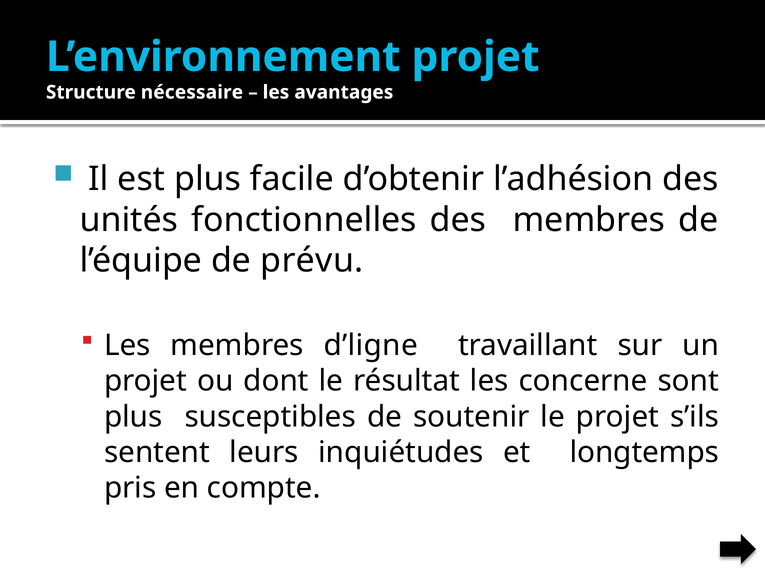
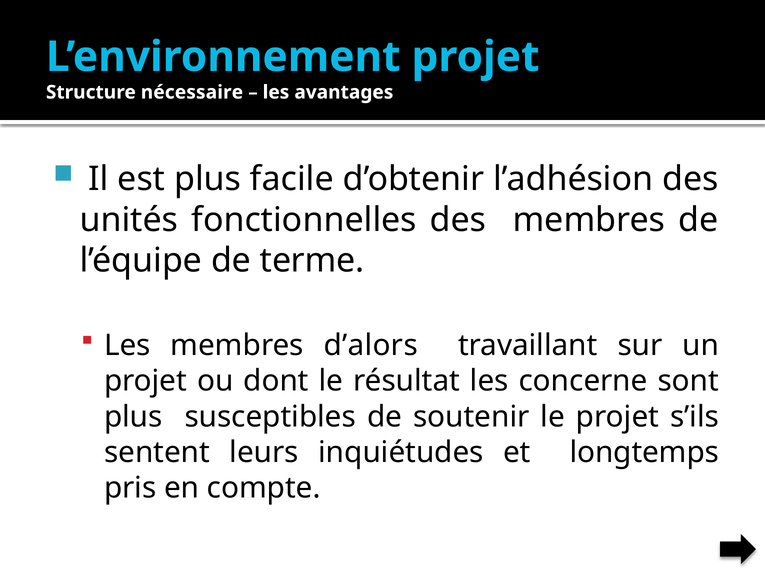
prévu: prévu -> terme (312, 261)
d’ligne: d’ligne -> d’alors (371, 345)
